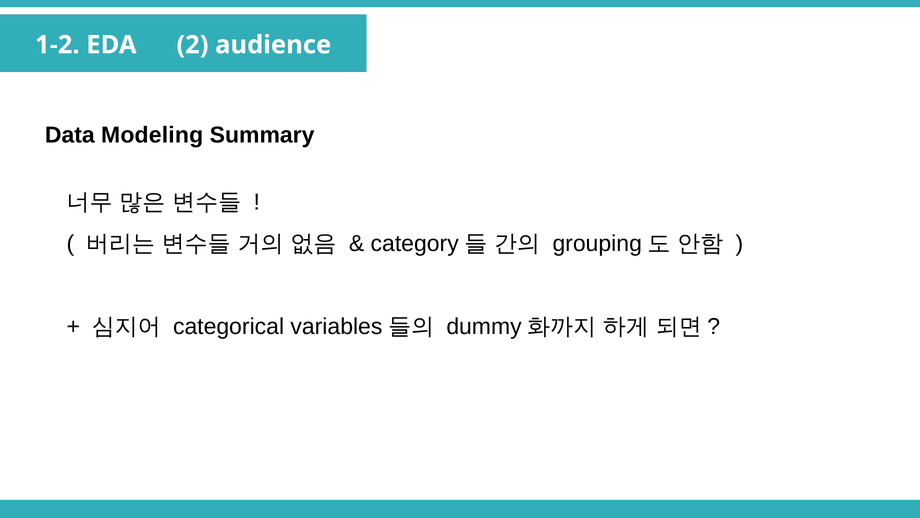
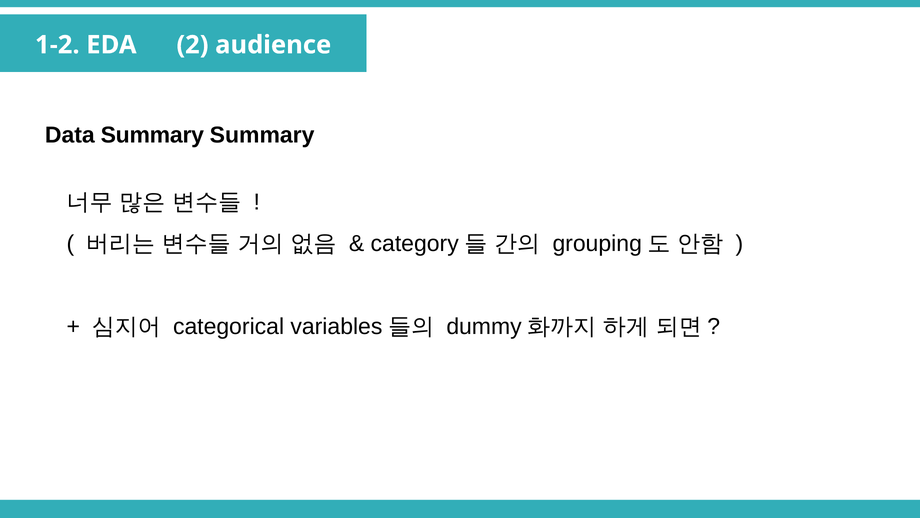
Data Modeling: Modeling -> Summary (152, 135)
